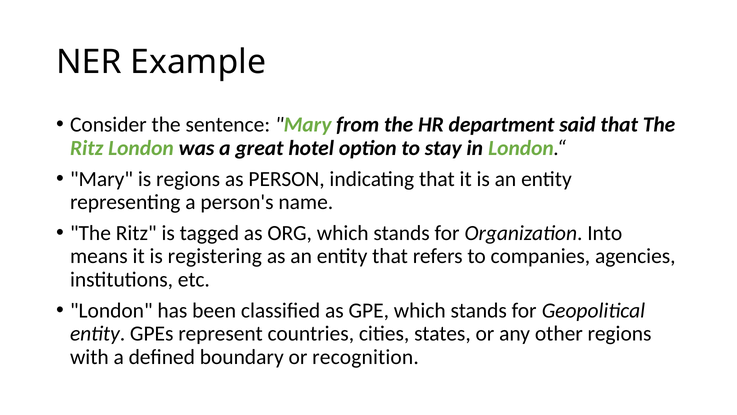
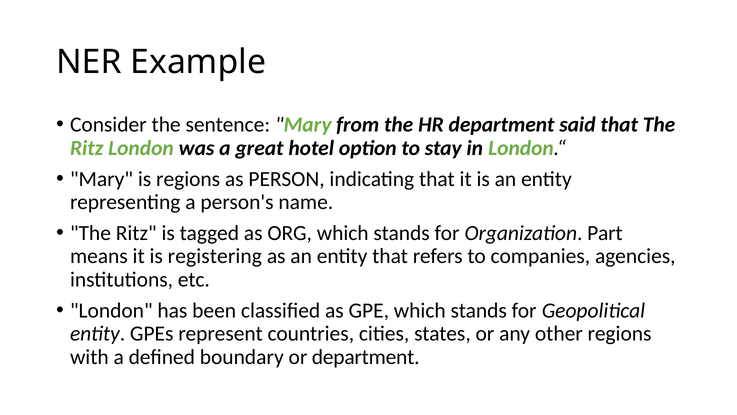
Into: Into -> Part (605, 233)
or recognition: recognition -> department (366, 357)
